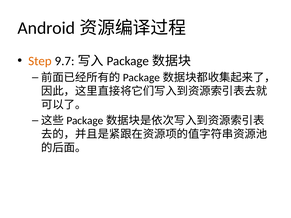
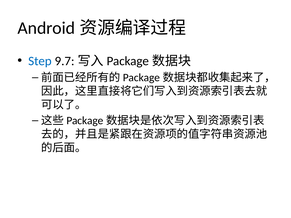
Step colour: orange -> blue (40, 61)
